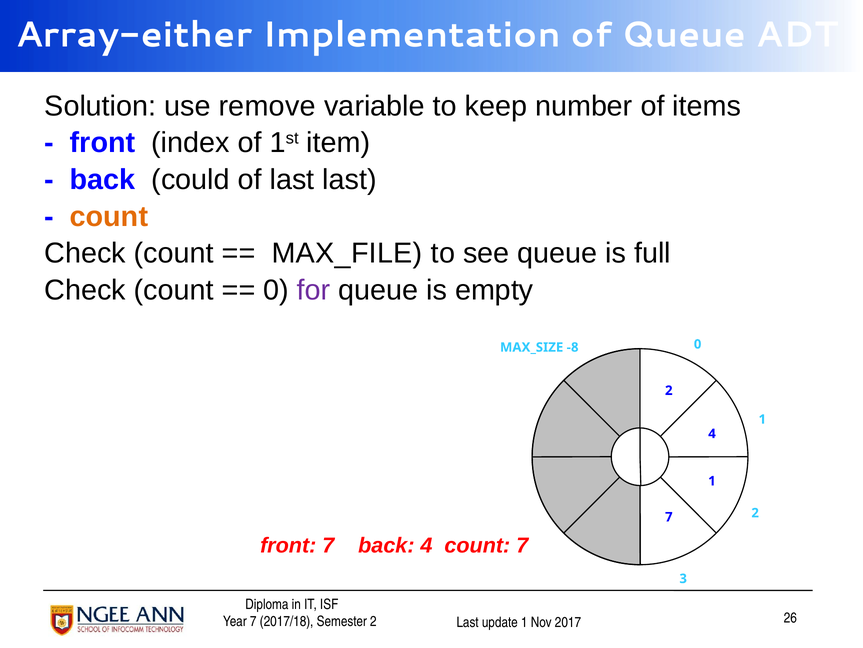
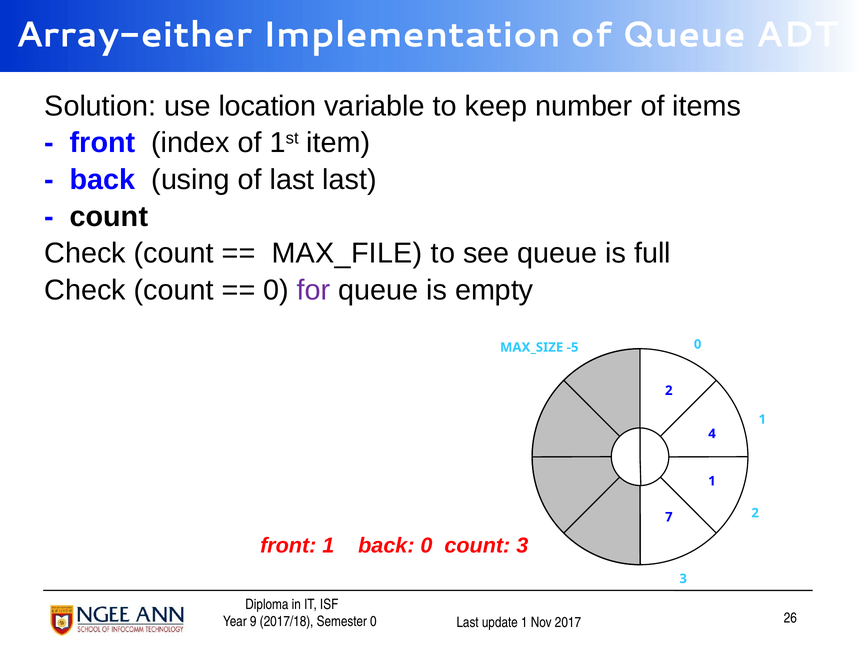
remove: remove -> location (267, 106)
could: could -> using (191, 179)
count colour: orange -> black (109, 216)
-8: -8 -> -5 (573, 347)
front 7: 7 -> 1 (328, 545)
back 4: 4 -> 0 (426, 545)
count 7: 7 -> 3 (522, 545)
7: 7 -> 9 (253, 621)
2: 2 -> 0 (373, 621)
